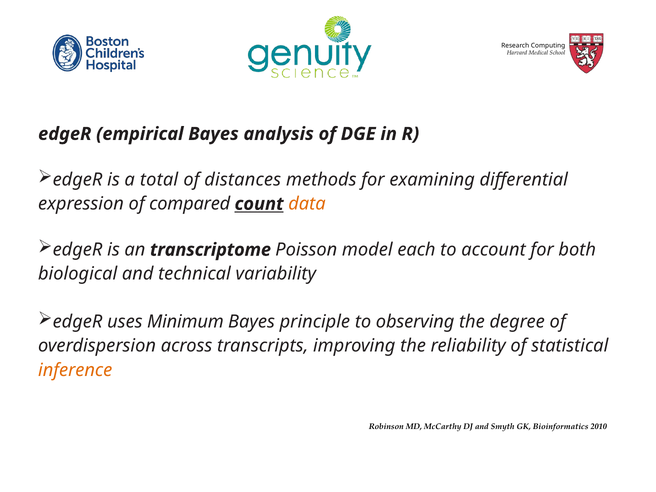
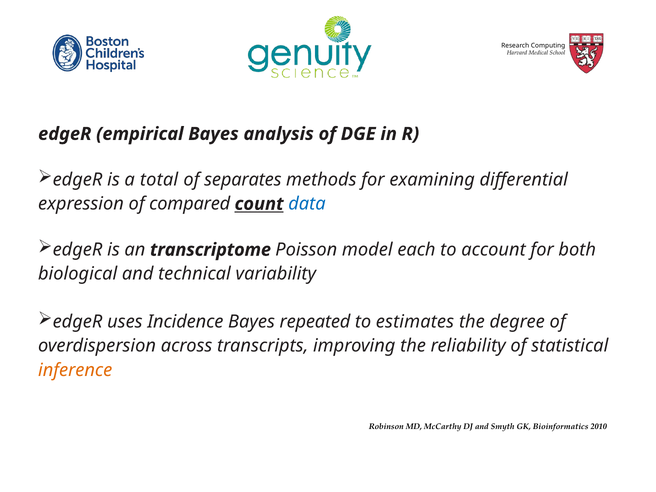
distances: distances -> separates (243, 180)
data colour: orange -> blue (307, 204)
Minimum: Minimum -> Incidence (185, 322)
principle: principle -> repeated (315, 322)
observing: observing -> estimates (415, 322)
